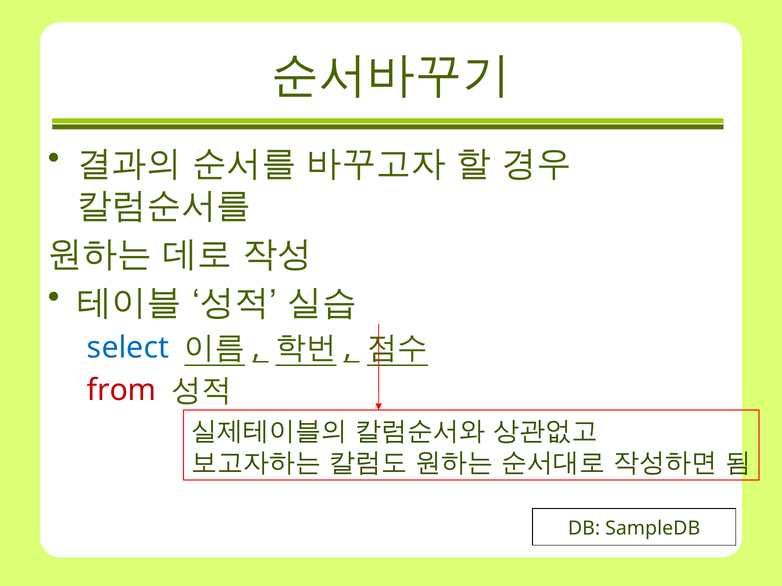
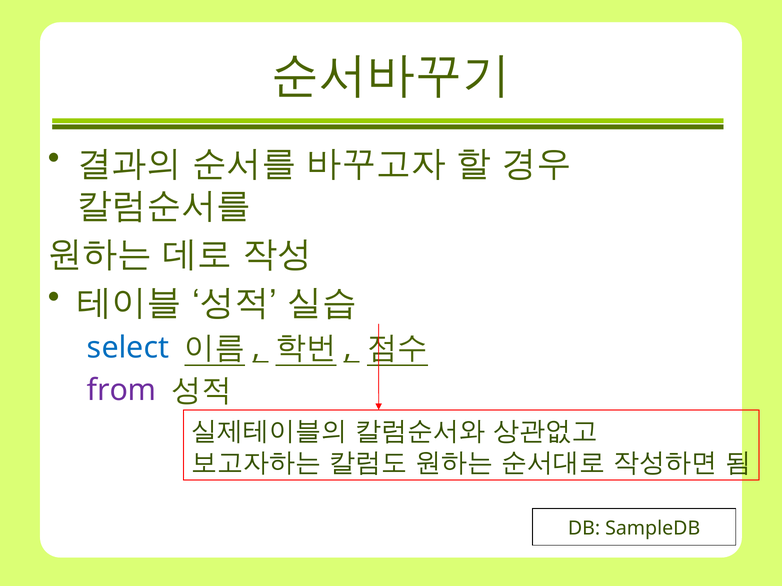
from colour: red -> purple (122, 391)
